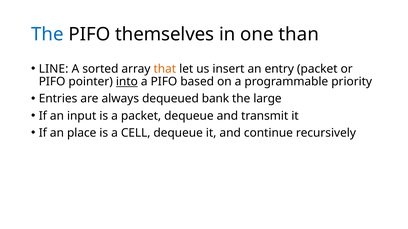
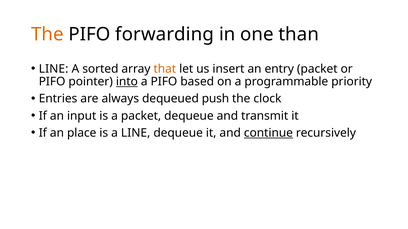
The colour: blue -> orange (47, 34)
themselves: themselves -> forwarding (165, 34)
bank: bank -> push (215, 99)
large: large -> clock (267, 99)
a CELL: CELL -> LINE (136, 133)
continue underline: none -> present (268, 133)
